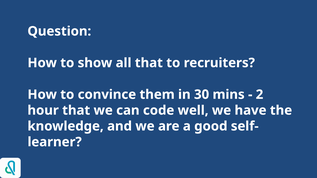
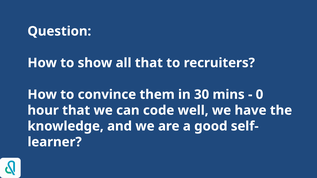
2: 2 -> 0 (259, 95)
